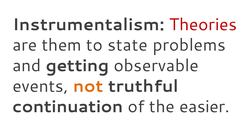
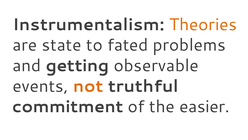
Theories colour: red -> orange (203, 24)
them: them -> state (62, 45)
state: state -> fated (128, 45)
continuation: continuation -> commitment (68, 106)
